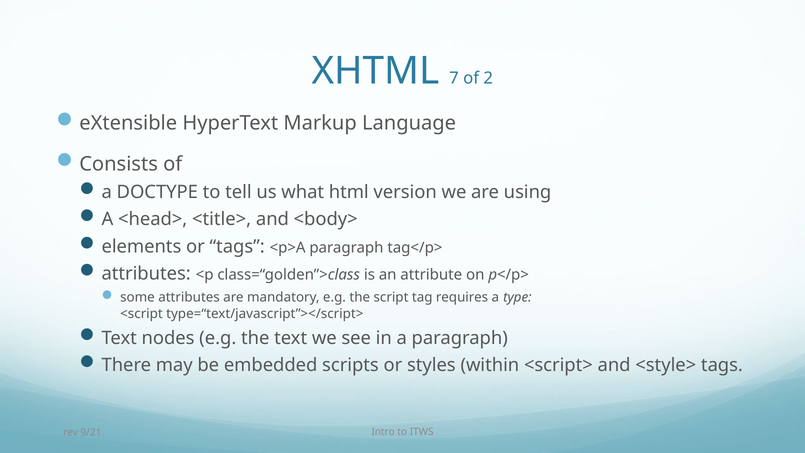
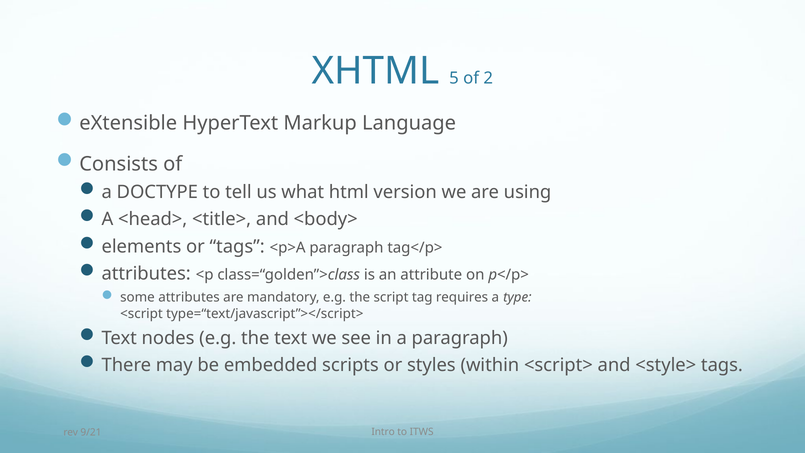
7: 7 -> 5 (454, 78)
